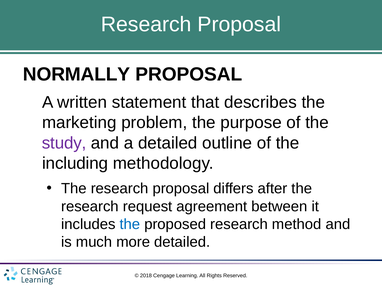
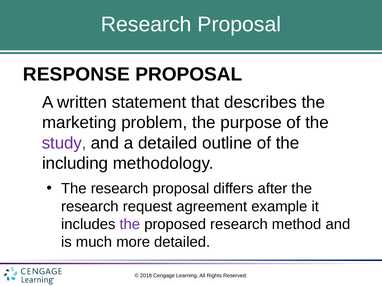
NORMALLY: NORMALLY -> RESPONSE (76, 75)
between: between -> example (279, 207)
the colour: blue -> purple (130, 225)
